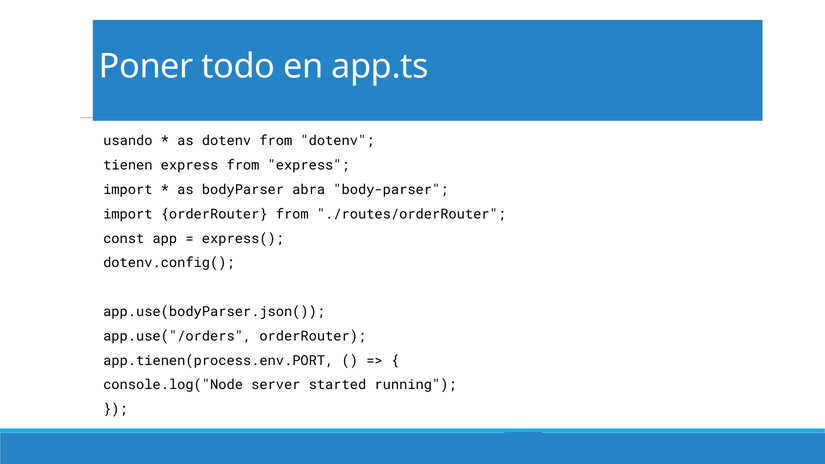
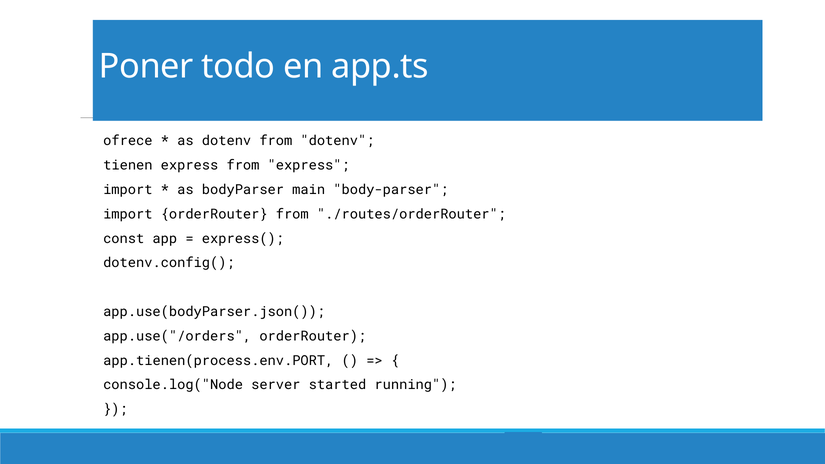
usando: usando -> ofrece (128, 141)
abra: abra -> main (309, 190)
